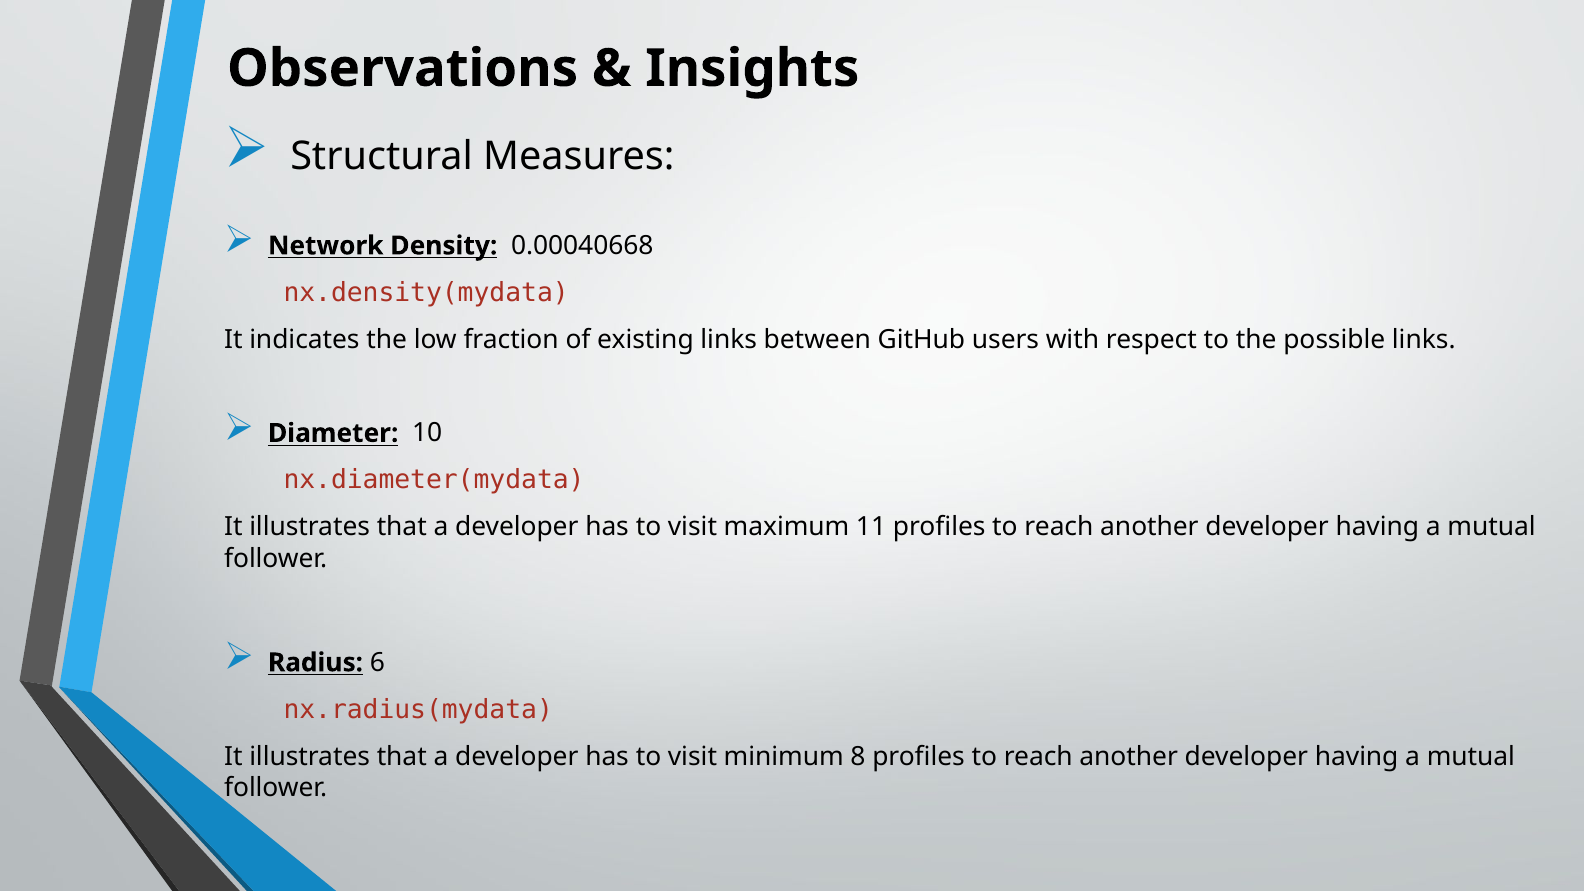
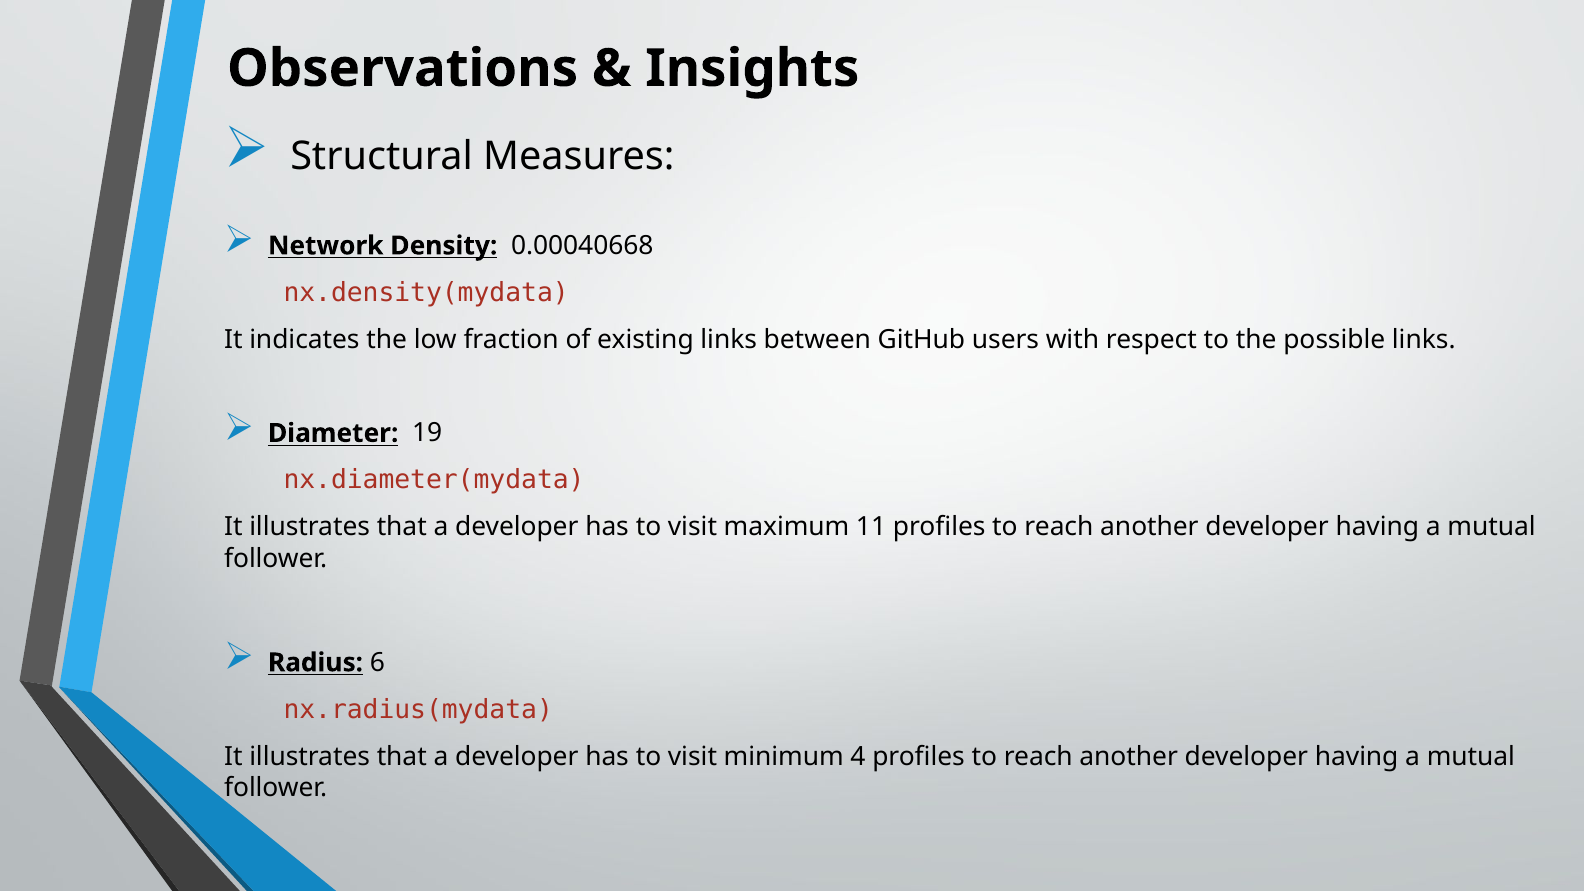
10: 10 -> 19 (427, 433)
8: 8 -> 4 (858, 756)
